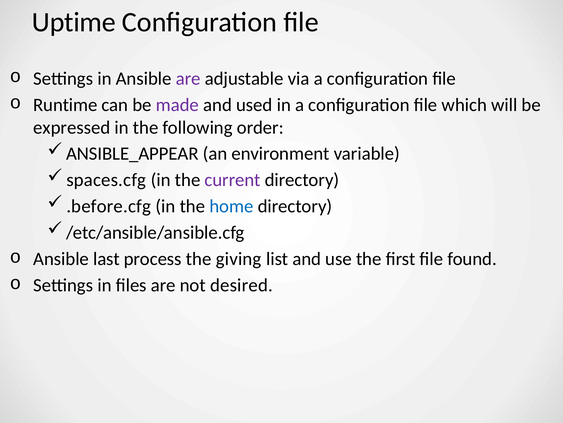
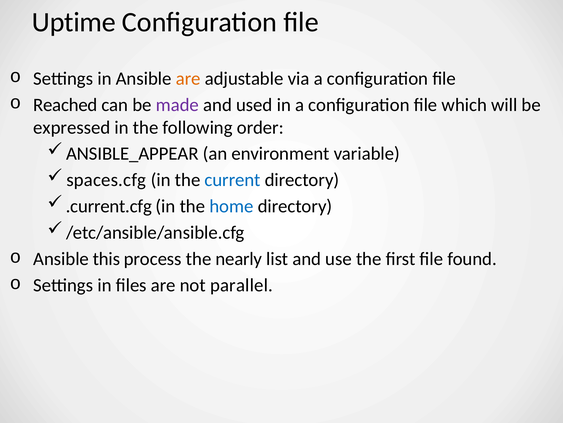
are colour: purple -> orange (188, 78)
Runtime: Runtime -> Reached (65, 105)
current colour: purple -> blue (233, 180)
.before.cfg: .before.cfg -> .current.cfg (109, 206)
last: last -> this (106, 259)
giving: giving -> nearly (239, 259)
desired: desired -> parallel (241, 285)
